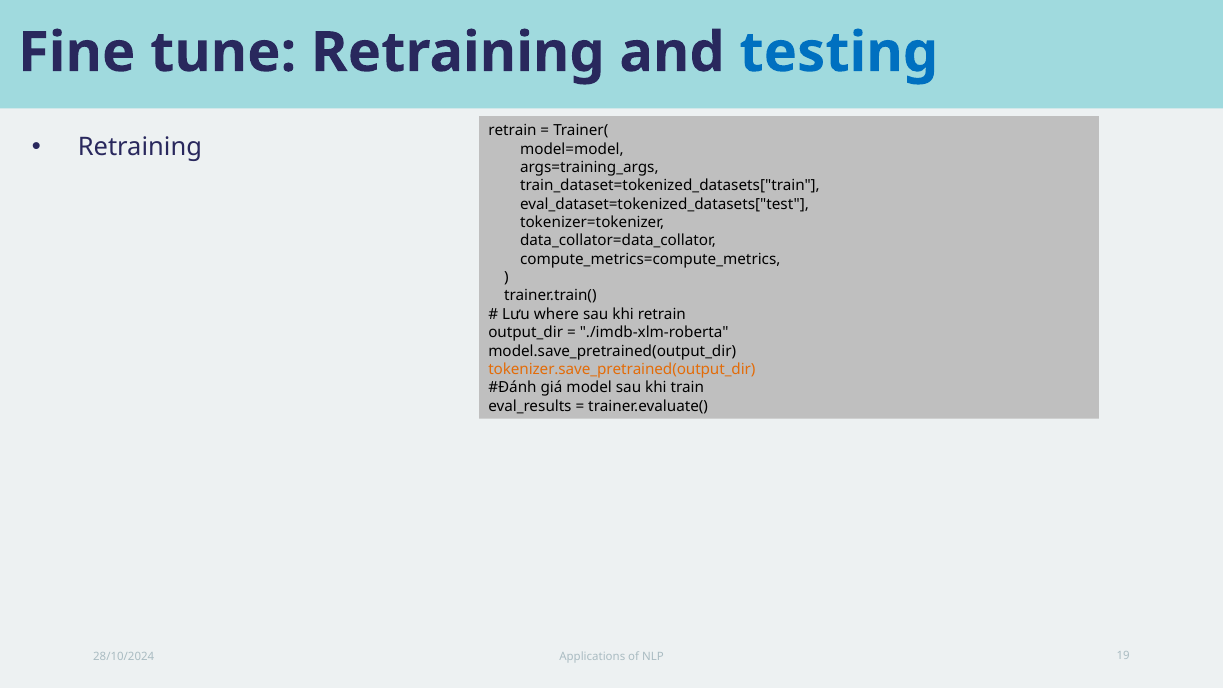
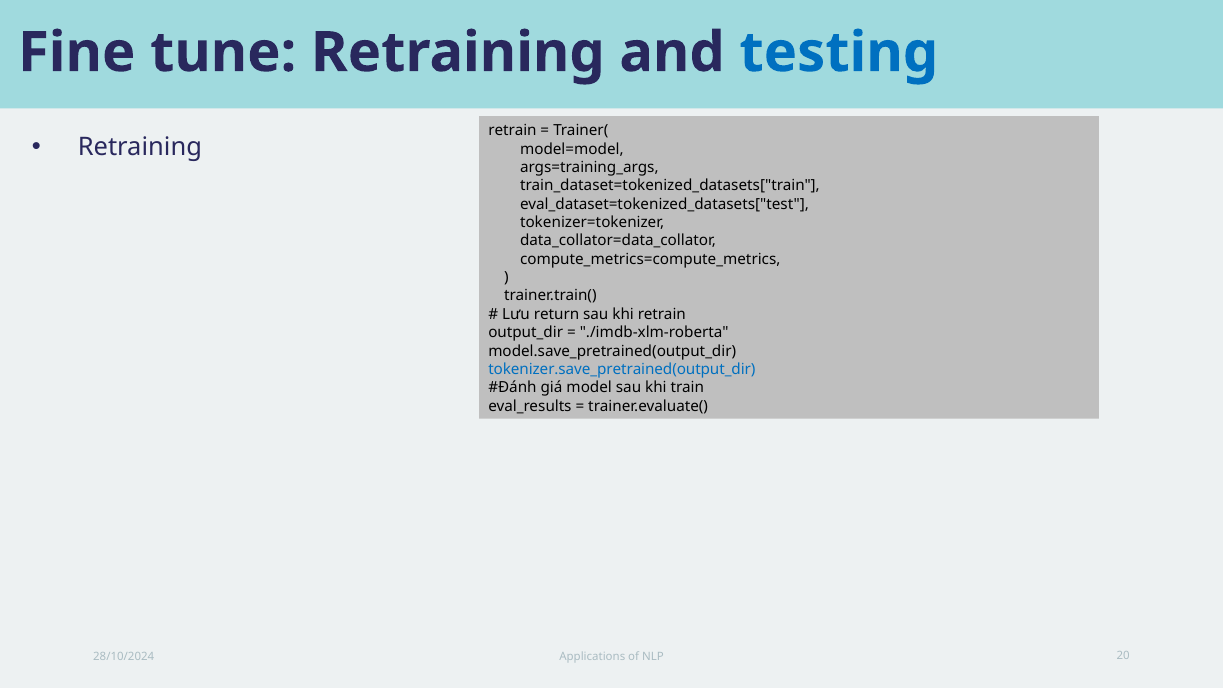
where: where -> return (556, 314)
tokenizer.save_pretrained(output_dir colour: orange -> blue (622, 369)
19: 19 -> 20 (1123, 656)
